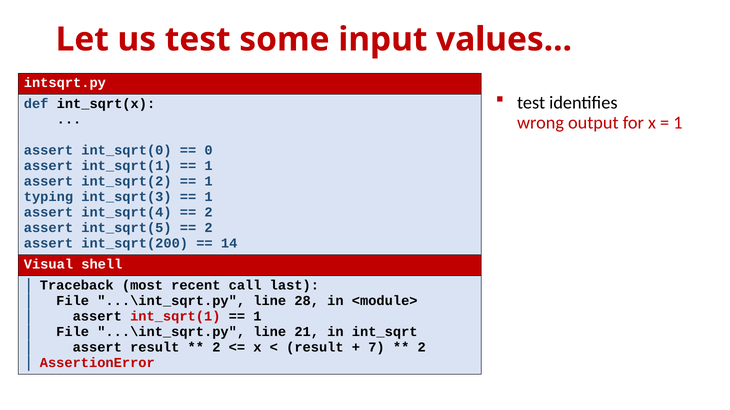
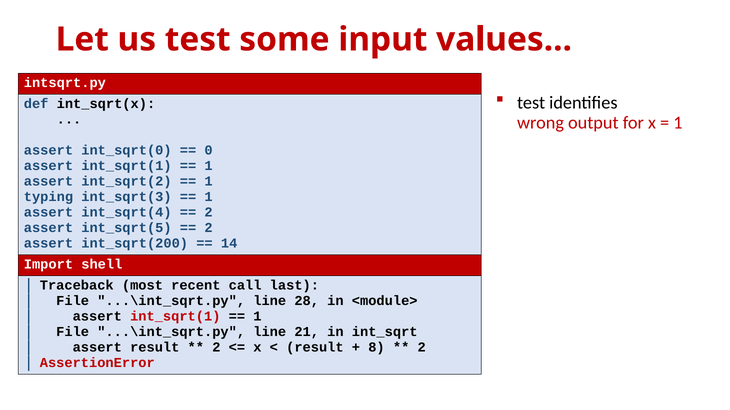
Visual: Visual -> Import (48, 265)
7: 7 -> 8 (376, 348)
